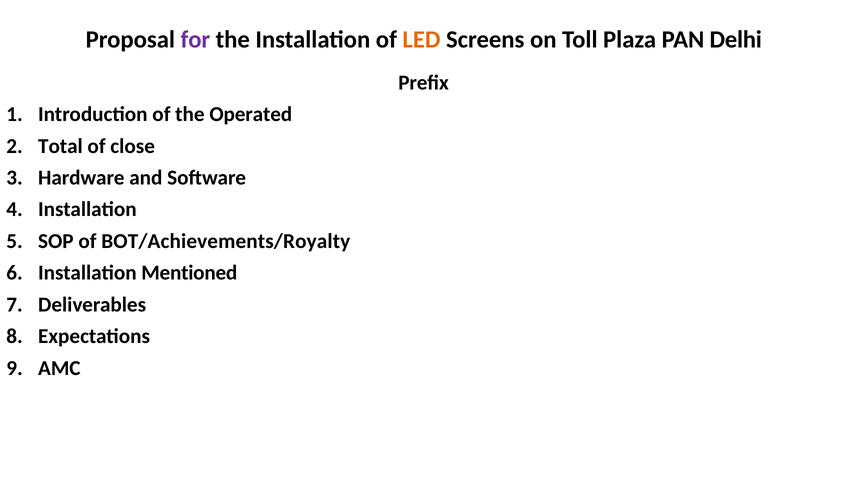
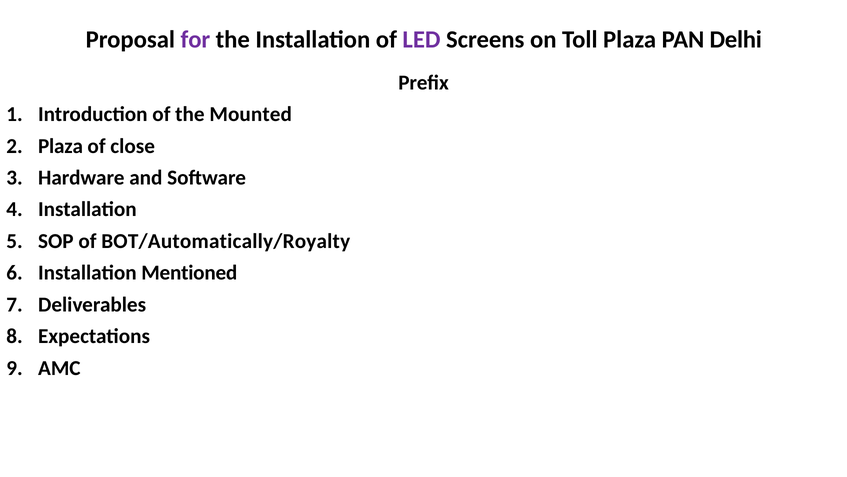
LED colour: orange -> purple (421, 40)
Operated: Operated -> Mounted (251, 114)
Total: Total -> Plaza (60, 146)
BOT/Achievements/Royalty: BOT/Achievements/Royalty -> BOT/Automatically/Royalty (226, 241)
